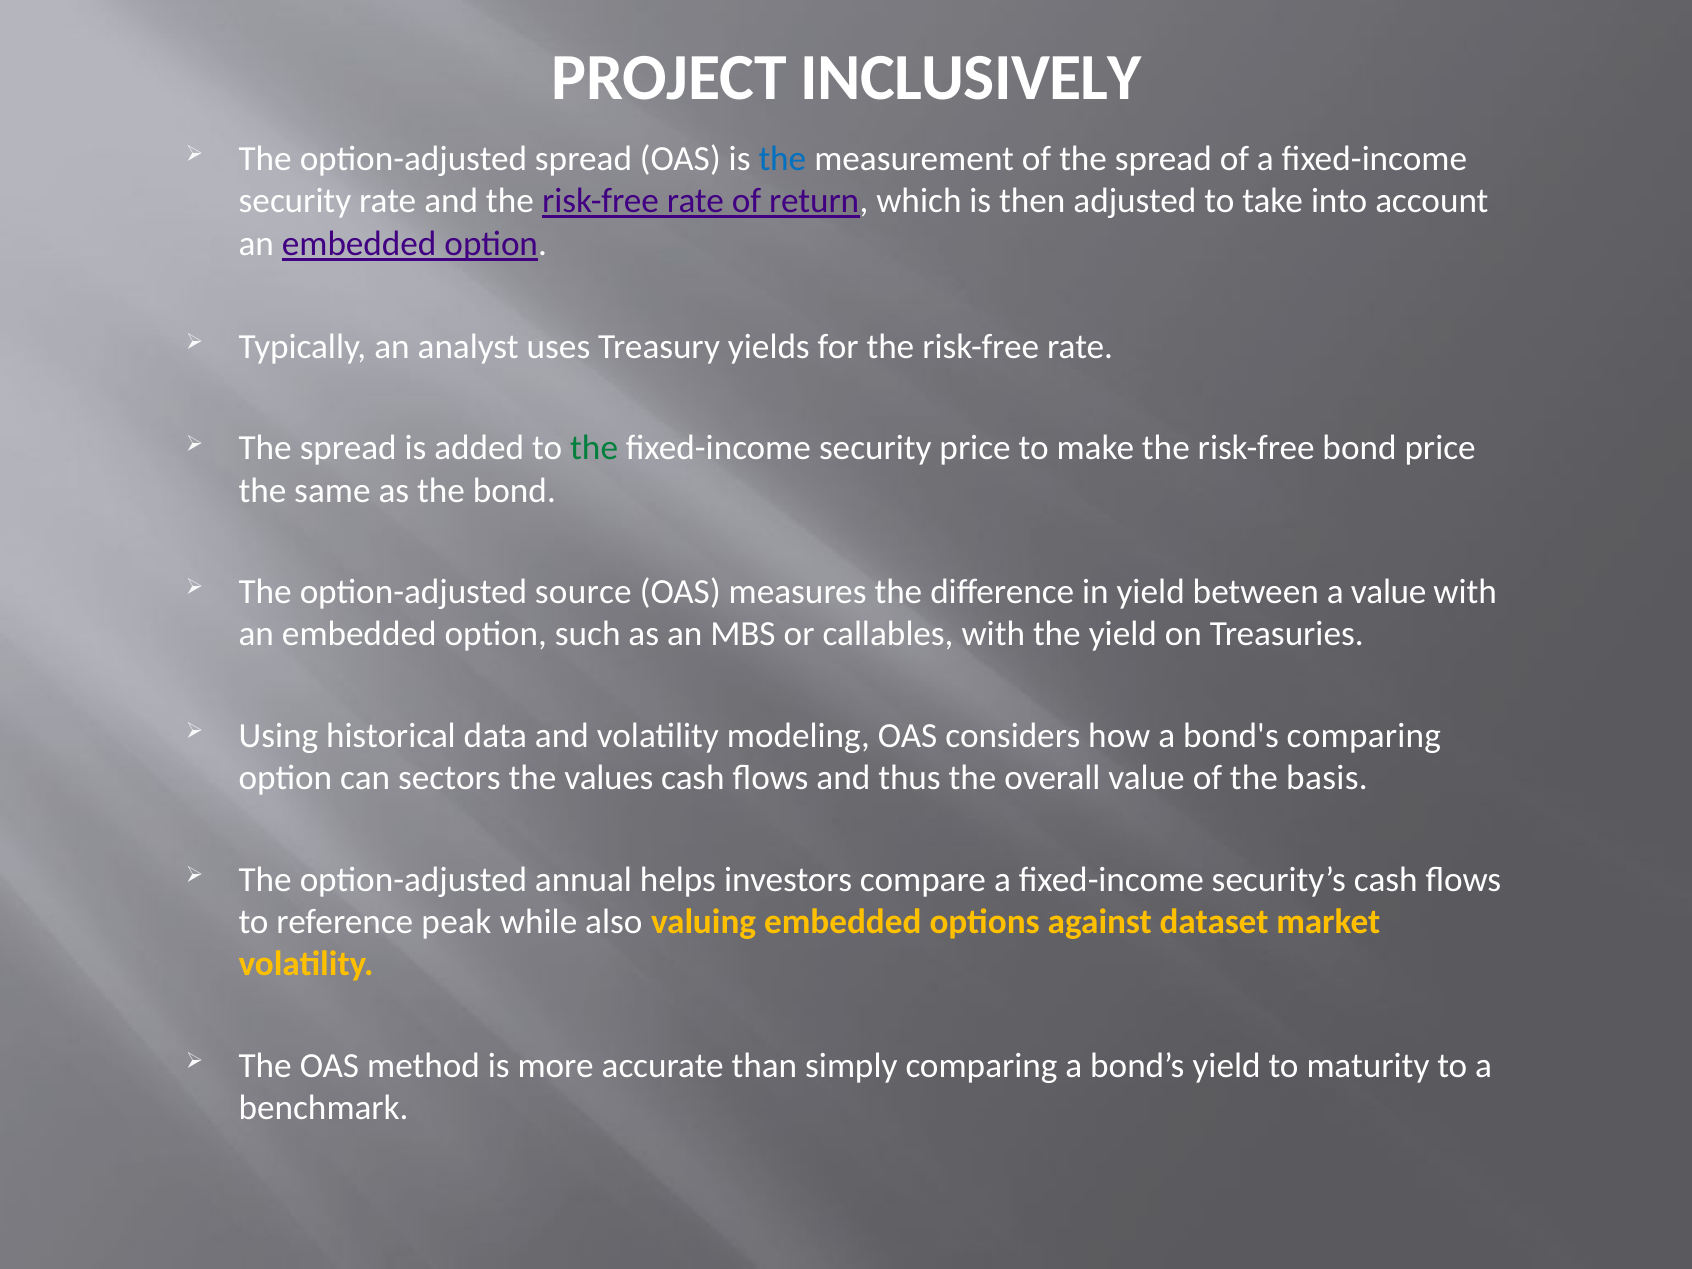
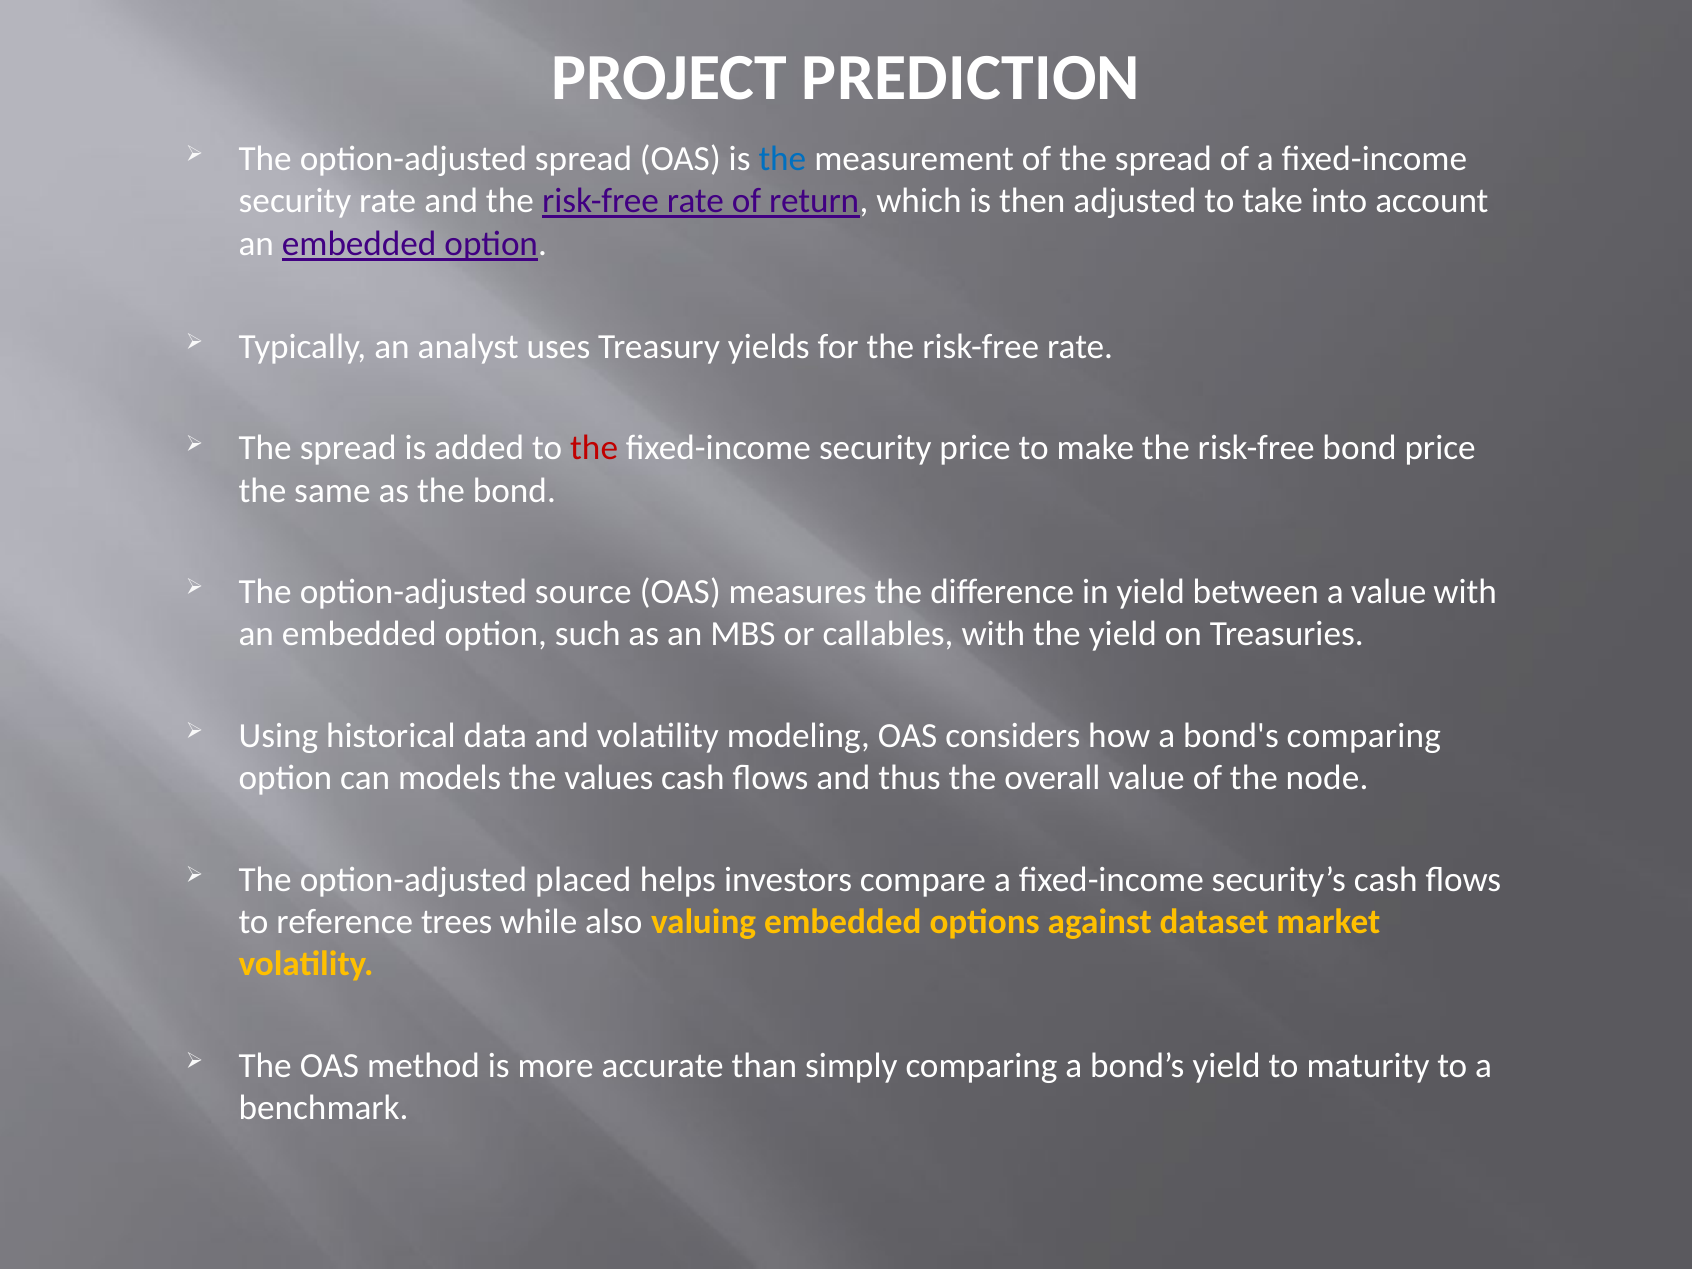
INCLUSIVELY: INCLUSIVELY -> PREDICTION (971, 78)
the colour: green -> red (594, 448)
sectors: sectors -> models (450, 778)
basis: basis -> node (1327, 778)
annual: annual -> placed (583, 880)
peak: peak -> trees (457, 922)
